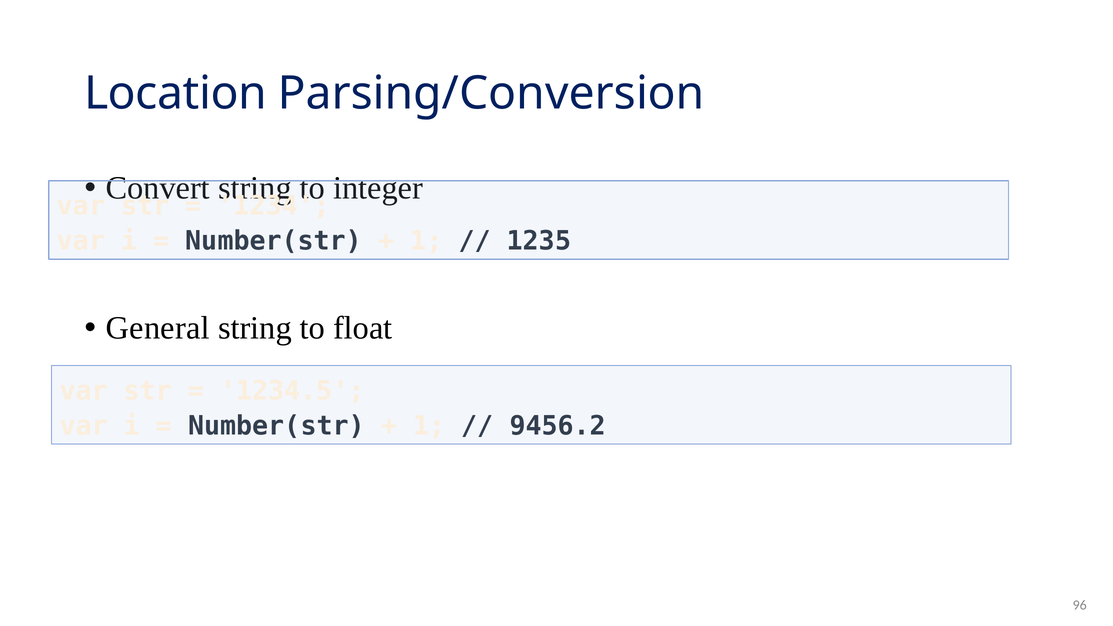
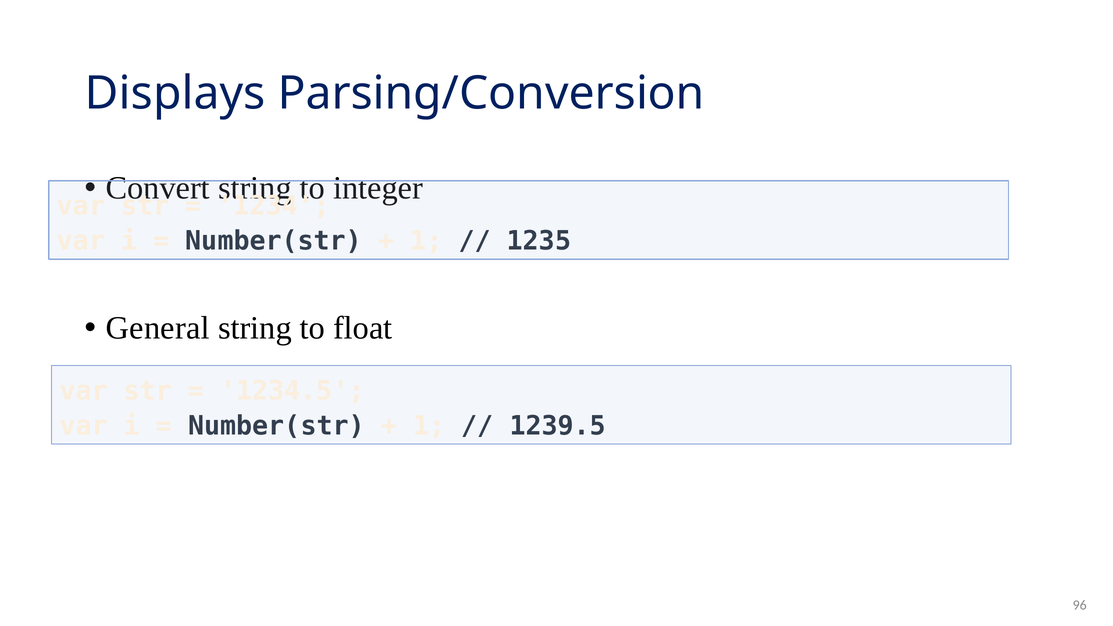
Location: Location -> Displays (175, 94)
9456.2: 9456.2 -> 1239.5 (558, 426)
